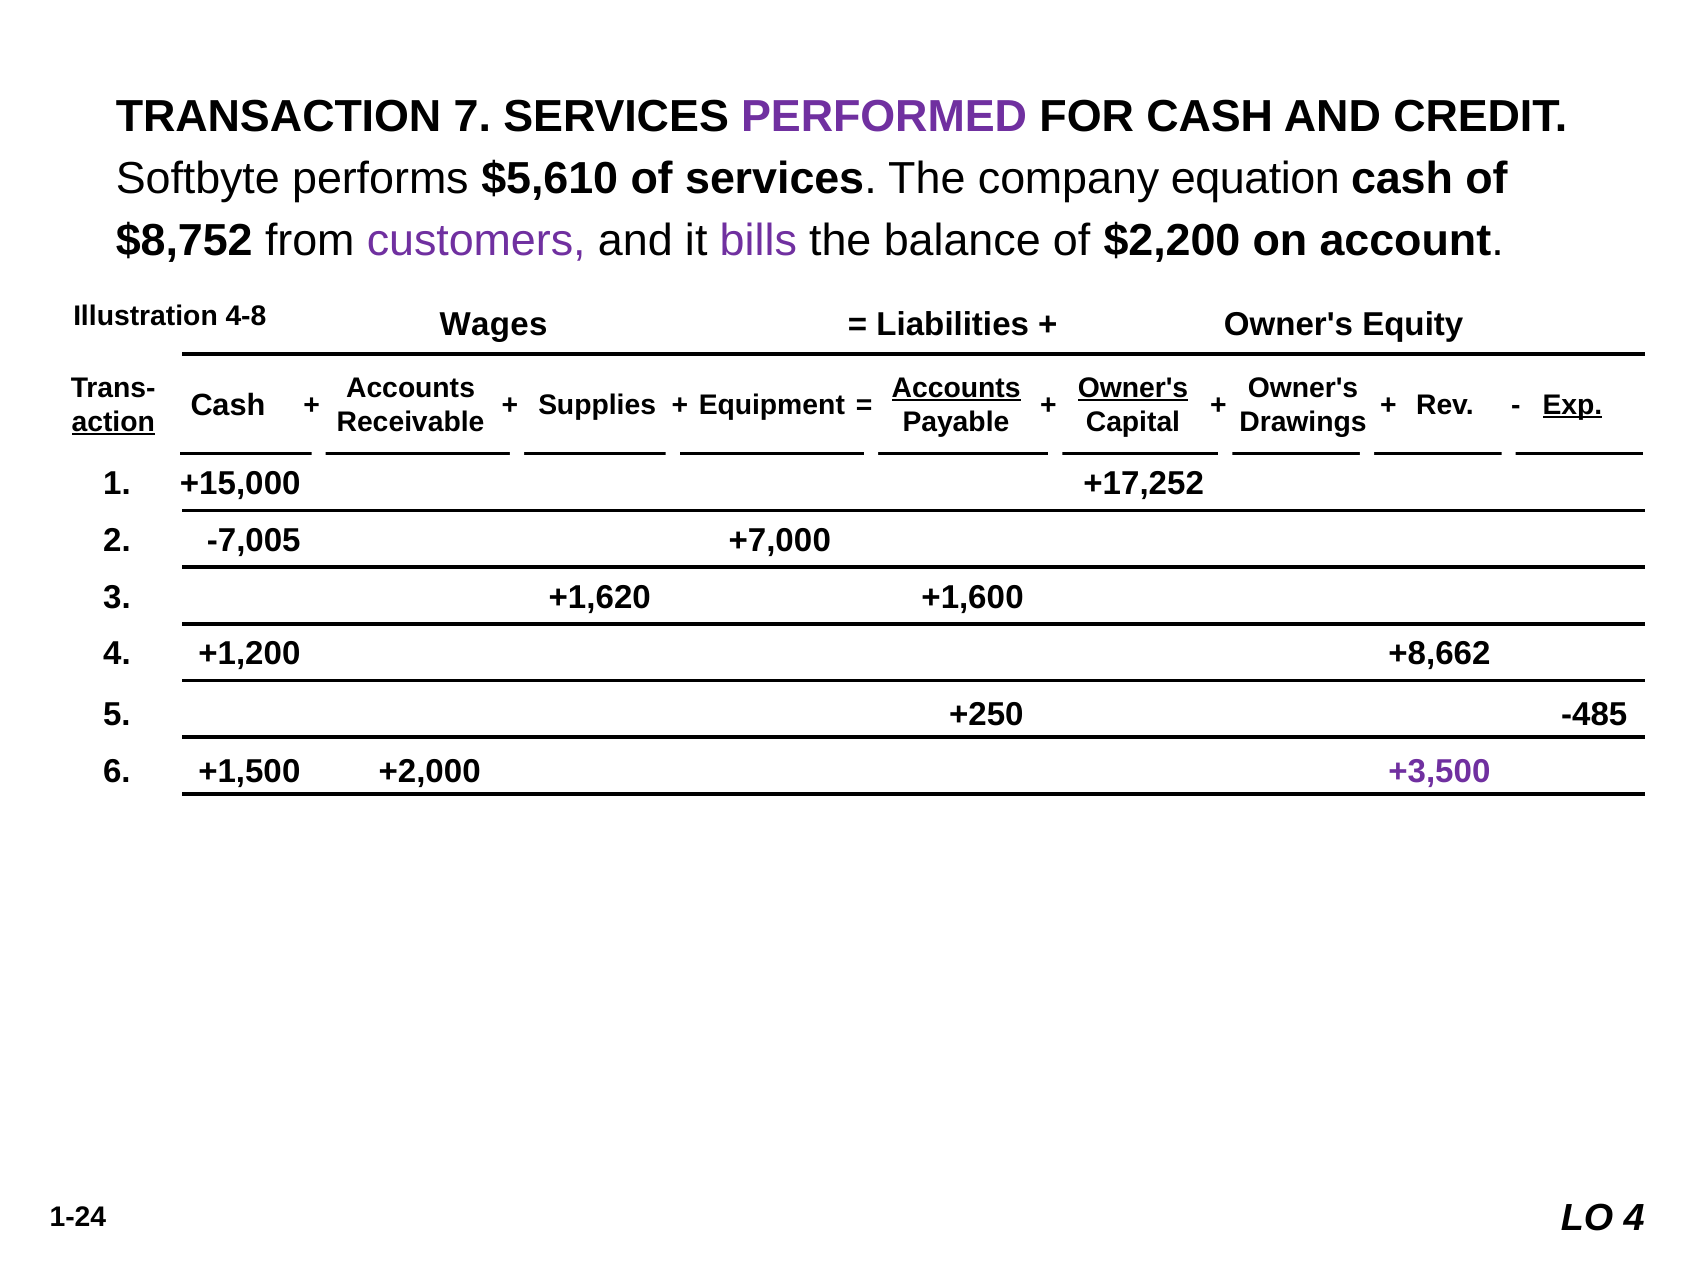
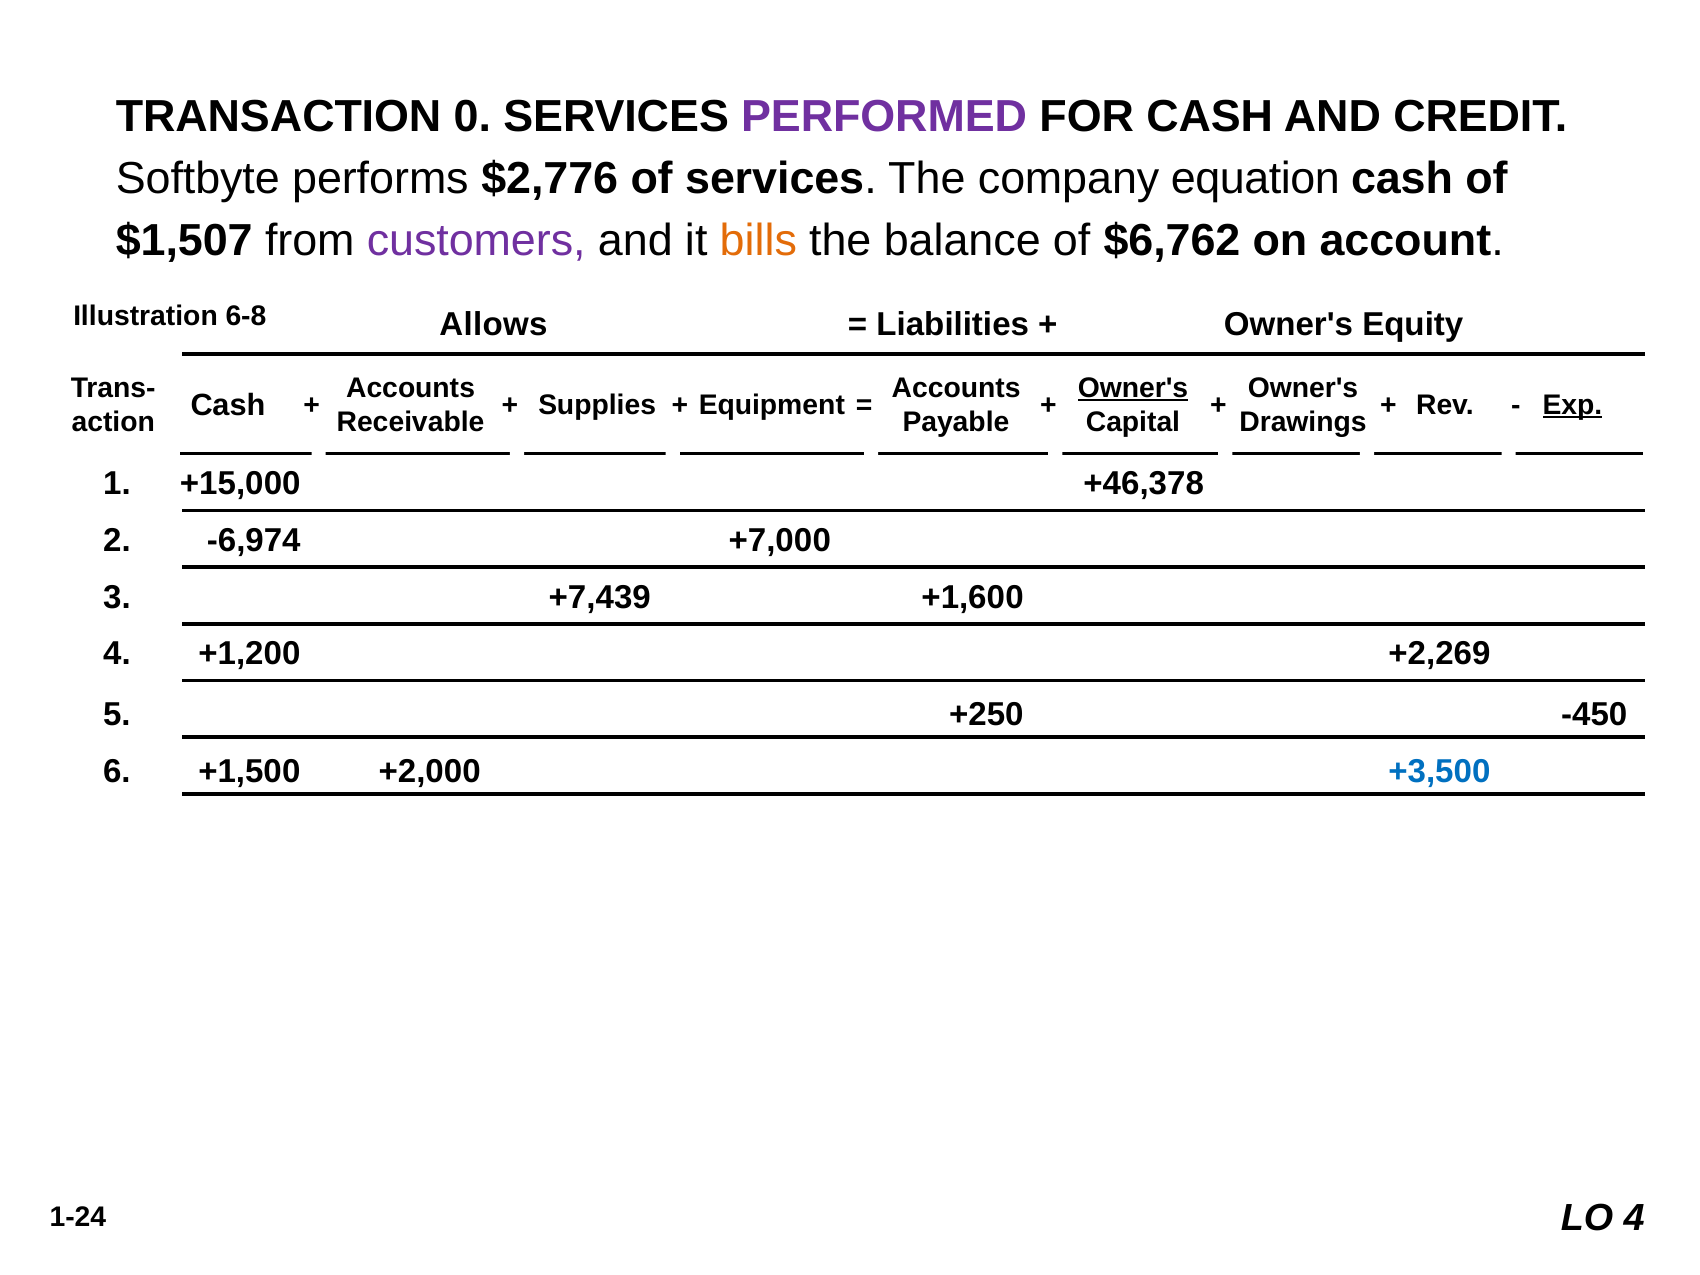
TRANSACTION 7: 7 -> 0 (472, 117)
$5,610: $5,610 -> $2,776 (550, 179)
$8,752: $8,752 -> $1,507 (184, 241)
bills colour: purple -> orange (758, 241)
$2,200: $2,200 -> $6,762 (1172, 241)
4-8: 4-8 -> 6-8 (246, 316)
Wages: Wages -> Allows (493, 324)
Accounts underline: present -> none (956, 388)
action underline: present -> none (113, 422)
+17,252: +17,252 -> +46,378 (1144, 484)
-7,005: -7,005 -> -6,974 (254, 541)
+1,620: +1,620 -> +7,439 (600, 597)
+8,662: +8,662 -> +2,269 (1439, 654)
-485: -485 -> -450 (1594, 715)
+3,500 colour: purple -> blue (1439, 771)
